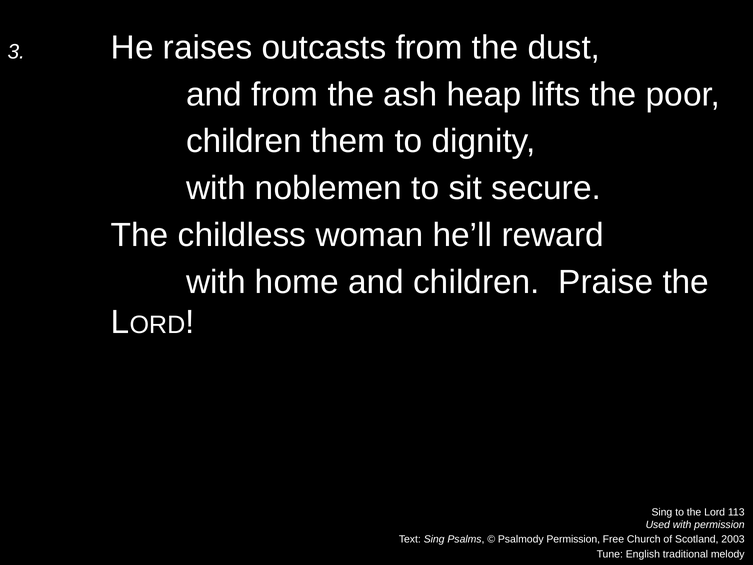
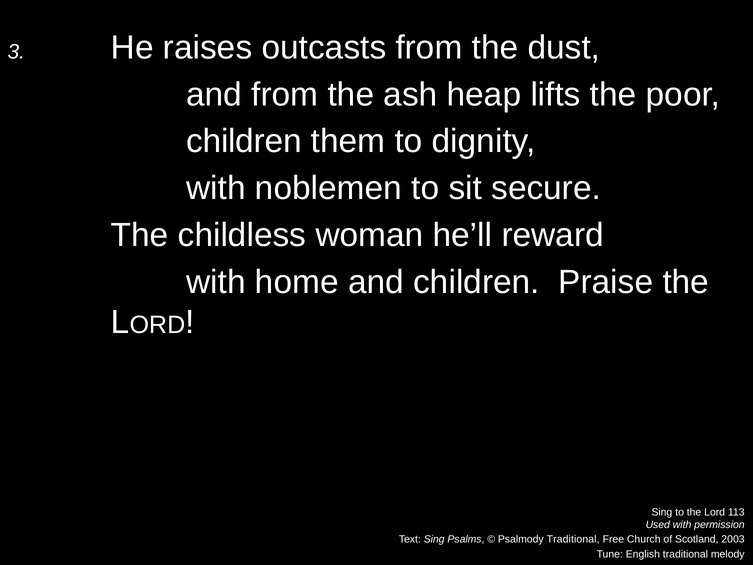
Psalmody Permission: Permission -> Traditional (573, 539)
